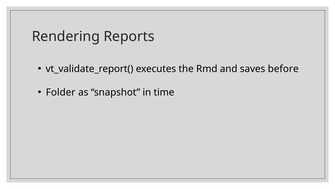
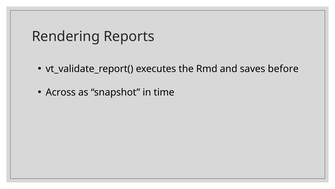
Folder: Folder -> Across (61, 92)
